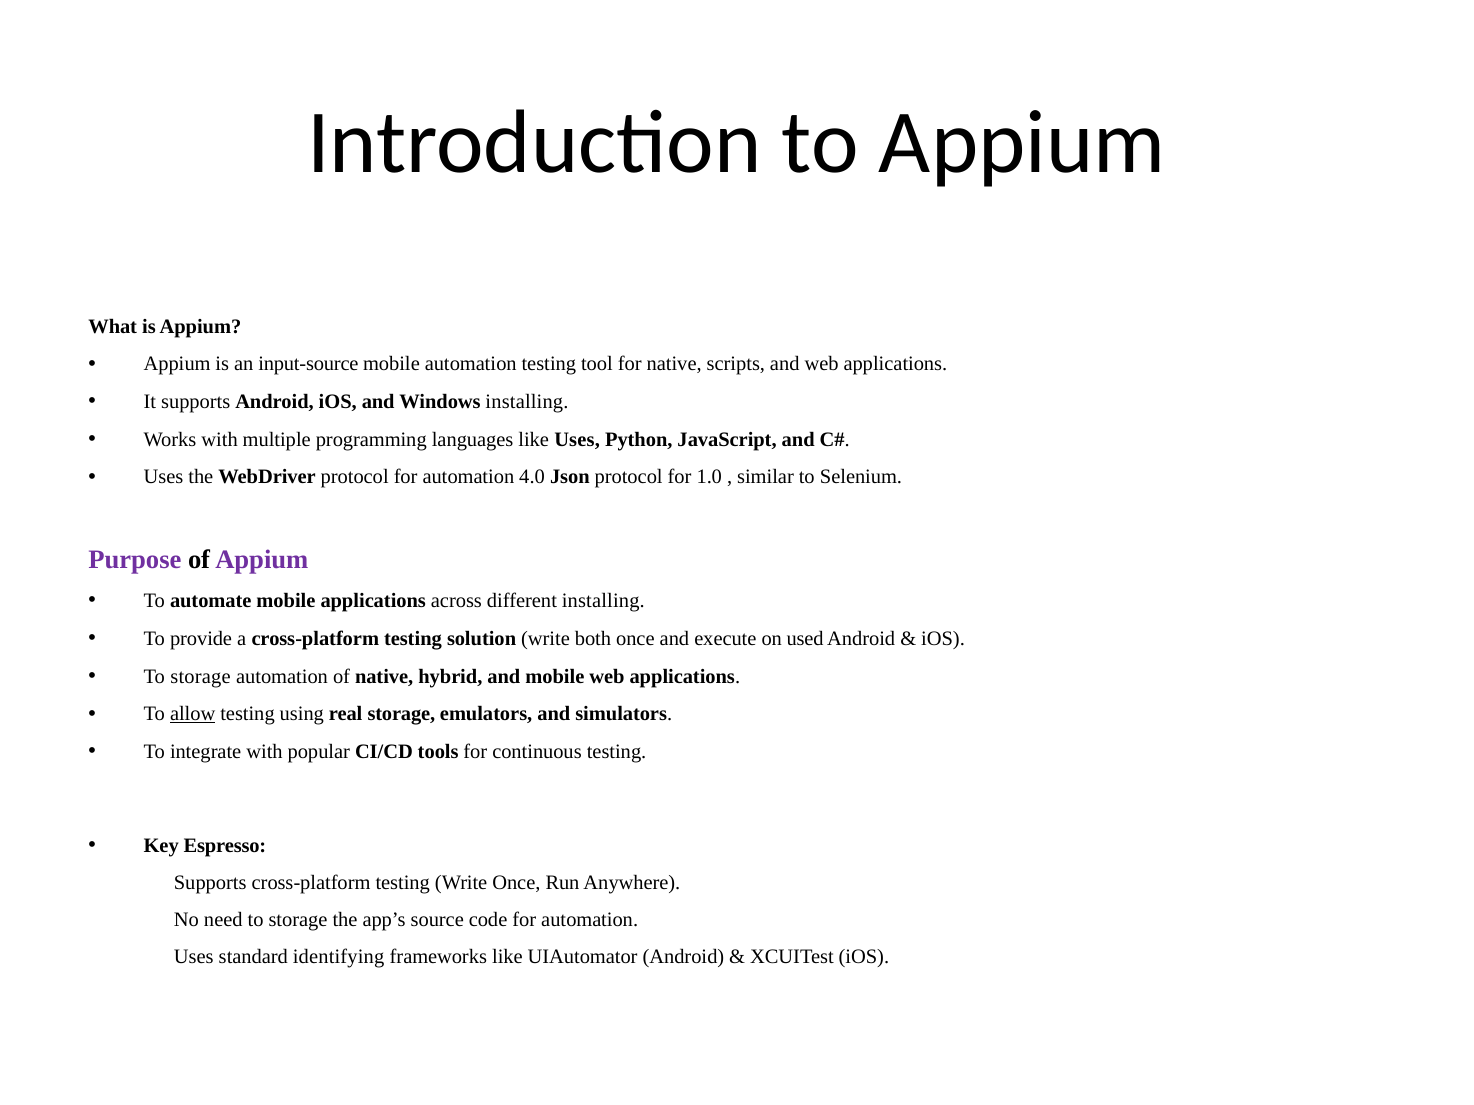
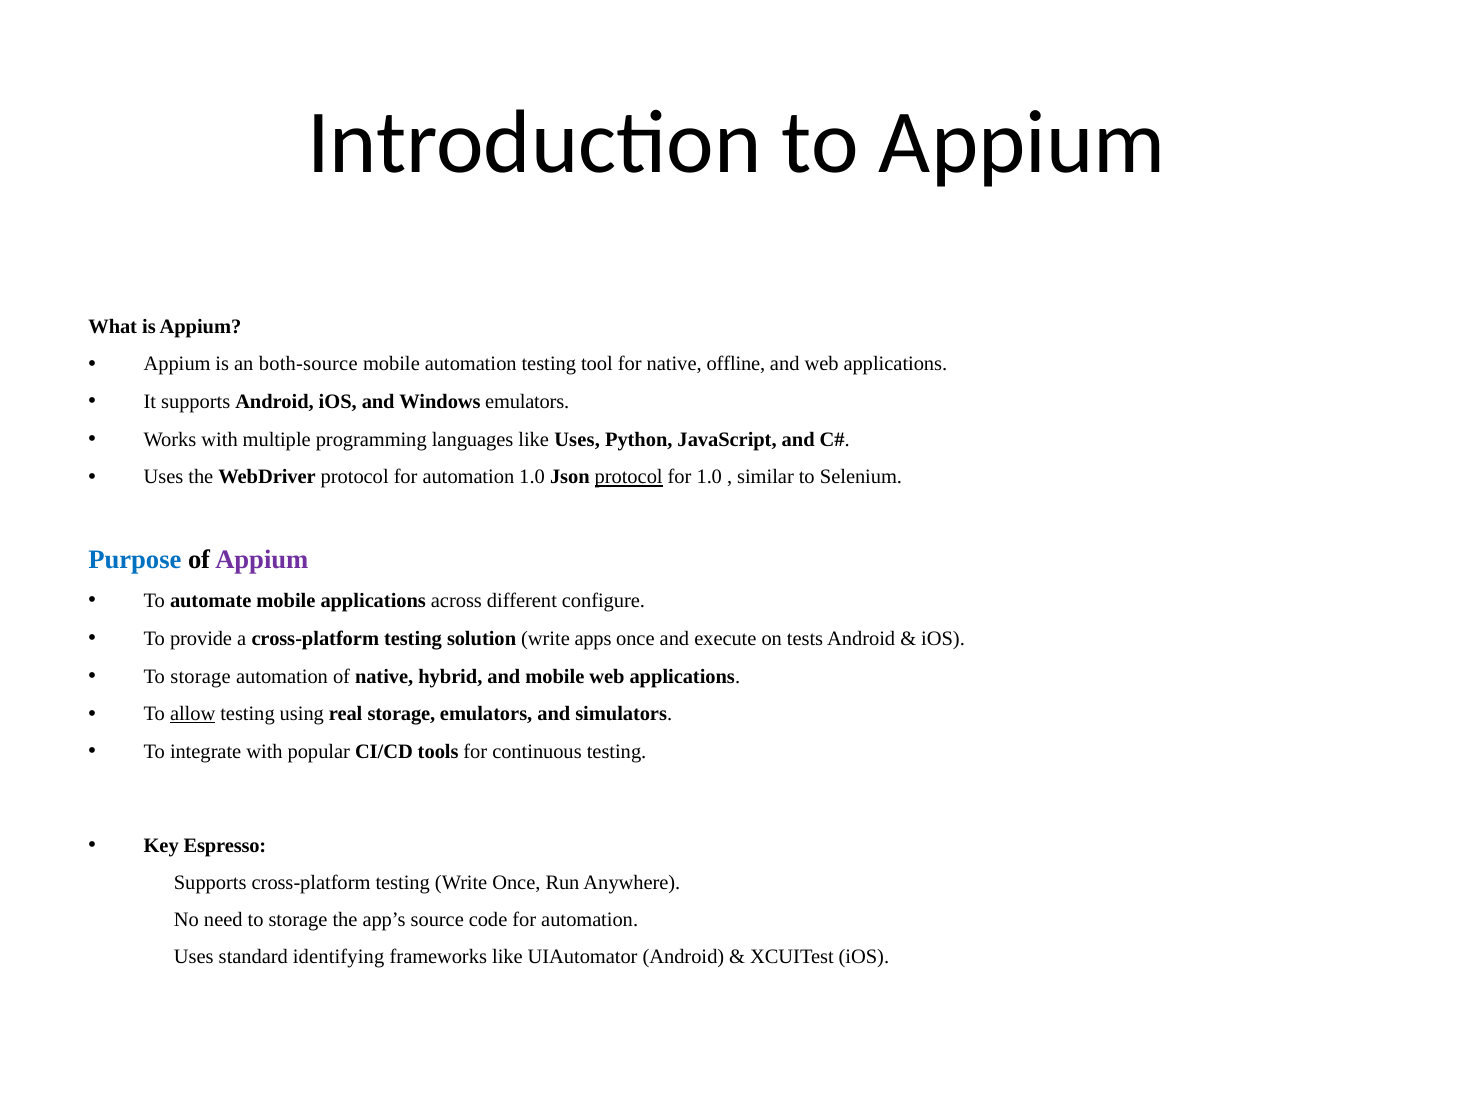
input-source: input-source -> both-source (308, 364)
scripts: scripts -> offline (736, 364)
Windows installing: installing -> emulators (527, 402)
automation 4.0: 4.0 -> 1.0 (532, 477)
protocol underline: none -> present (629, 477)
Purpose colour: purple -> blue (135, 560)
different installing: installing -> configure (603, 601)
both: both -> apps (593, 639)
used: used -> tests (805, 639)
